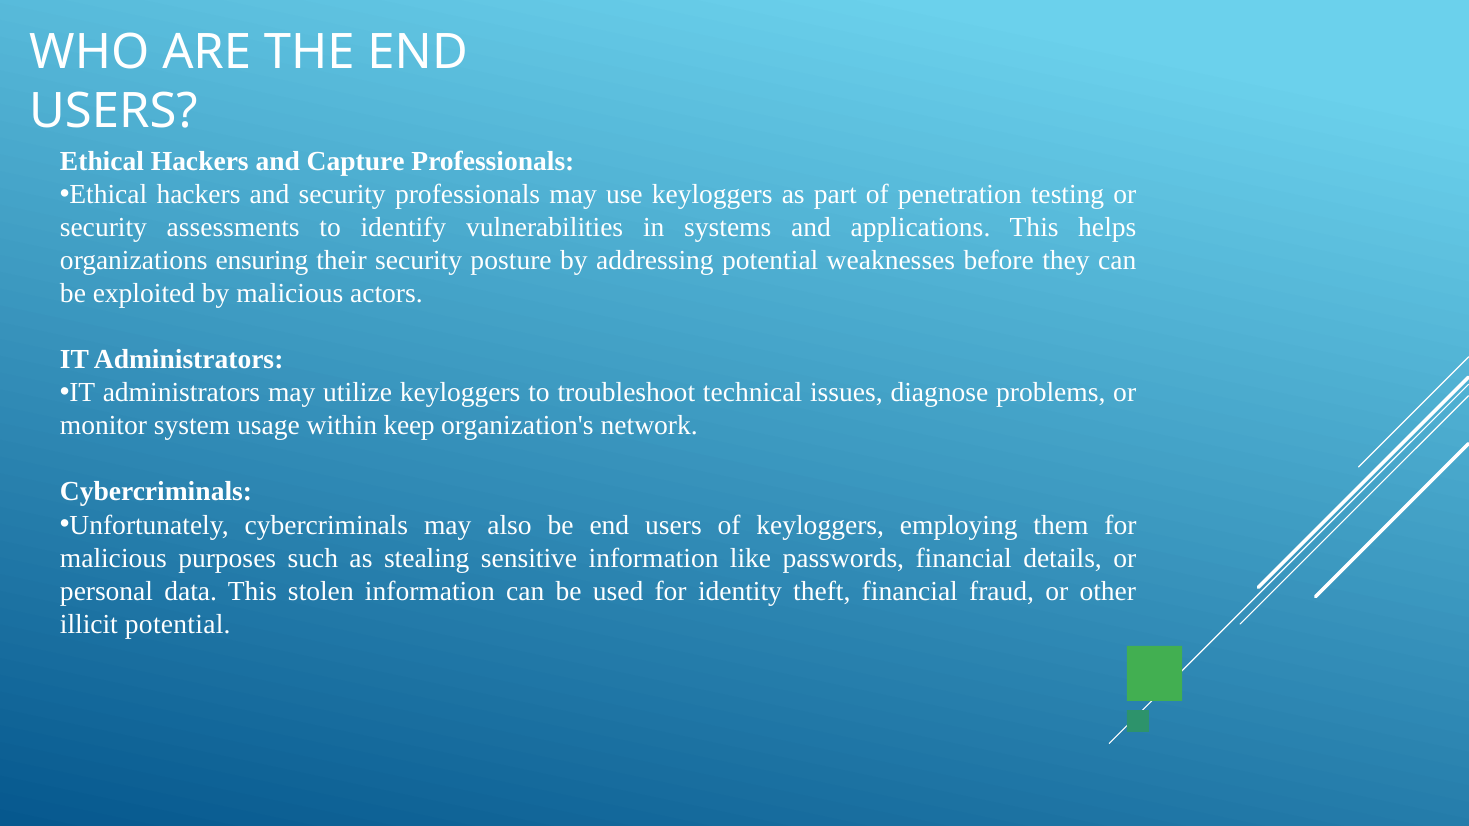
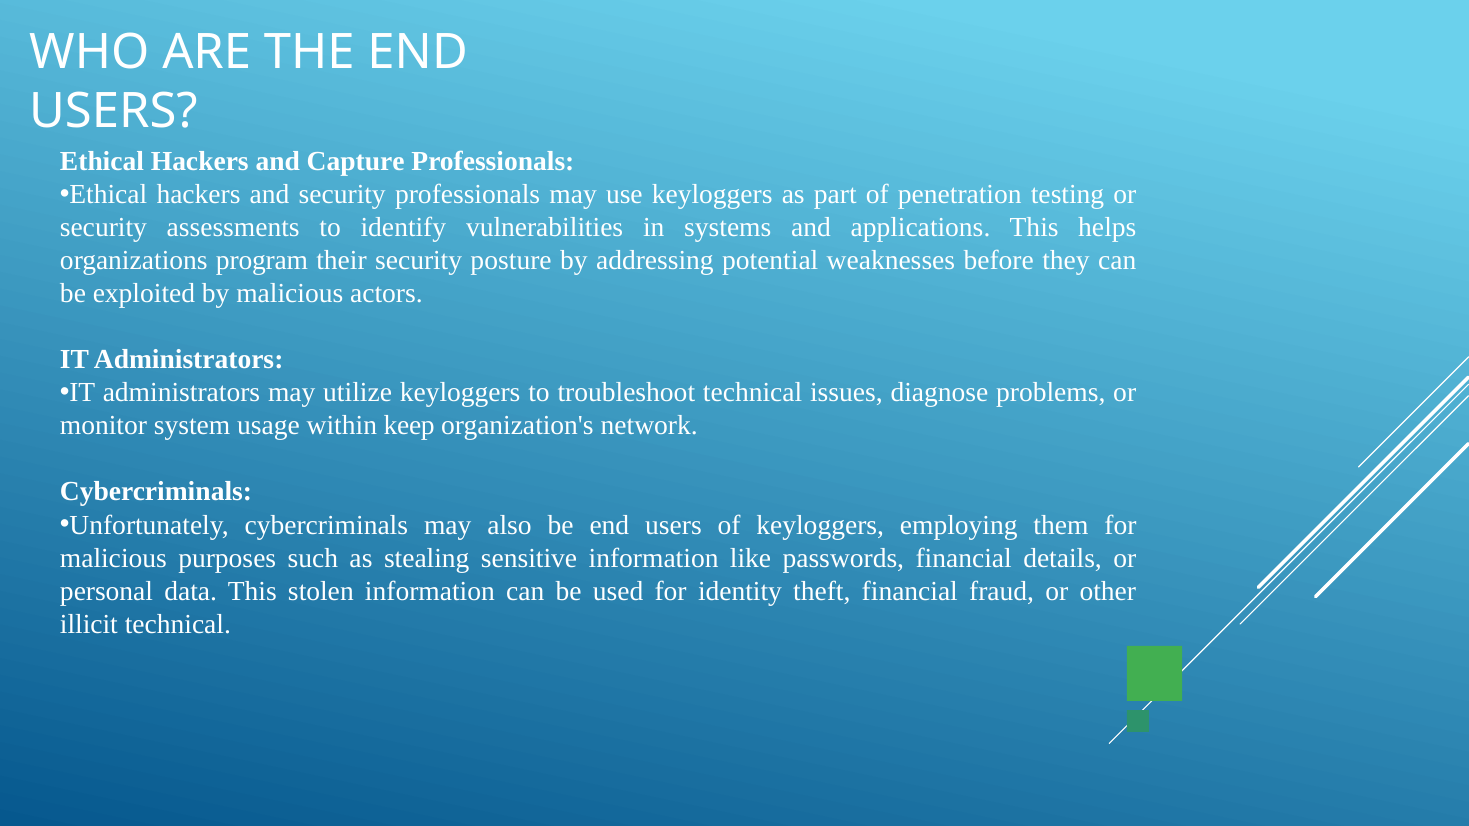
ensuring: ensuring -> program (262, 261)
illicit potential: potential -> technical (178, 624)
